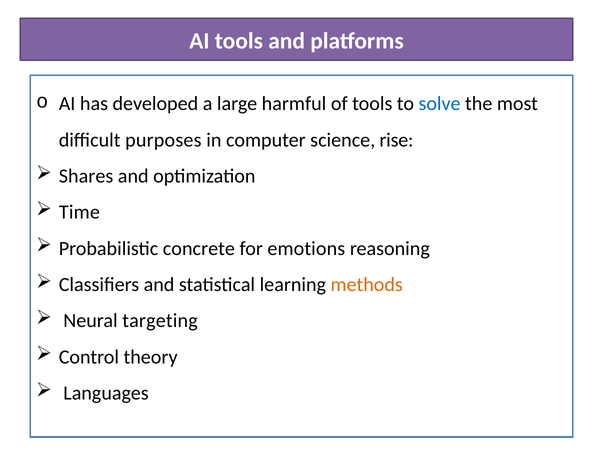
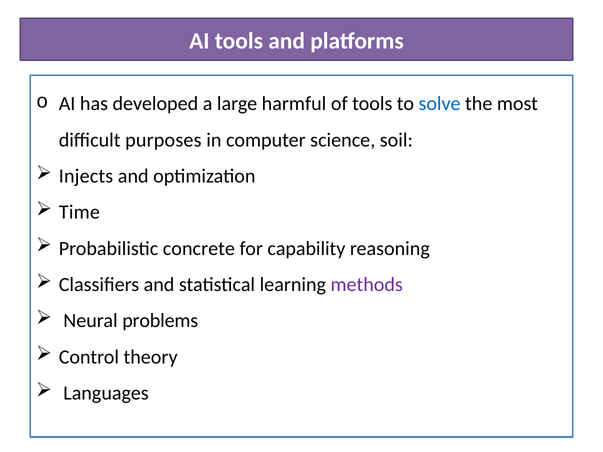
rise: rise -> soil (396, 140)
Shares: Shares -> Injects (86, 176)
emotions: emotions -> capability (306, 249)
methods colour: orange -> purple (367, 285)
targeting: targeting -> problems (160, 321)
